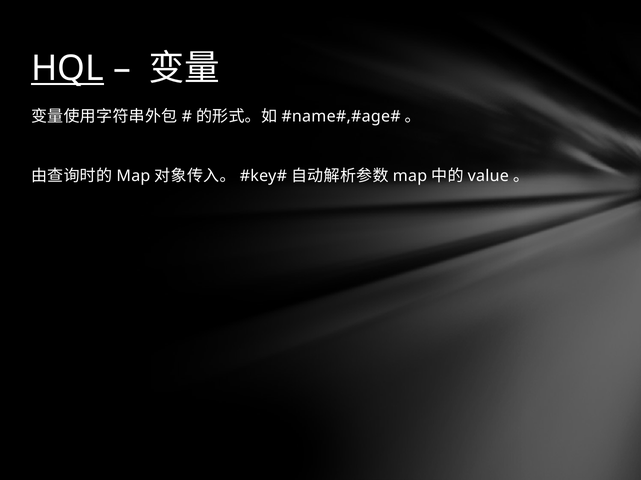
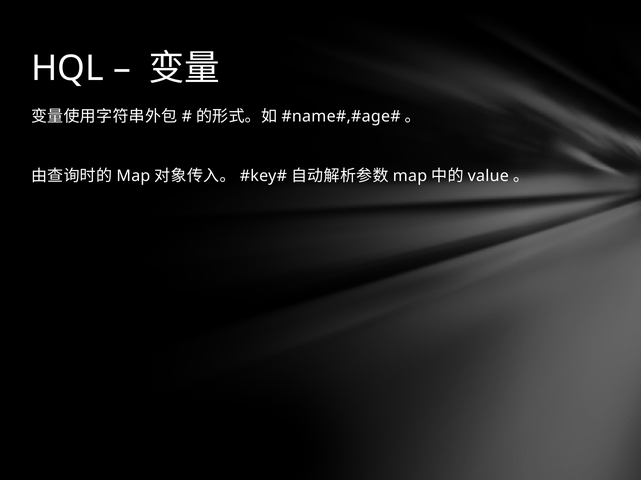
HQL underline: present -> none (67, 69)
